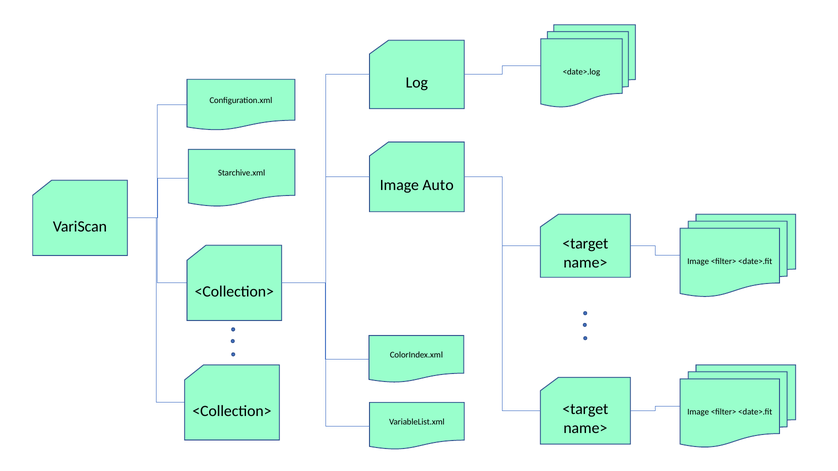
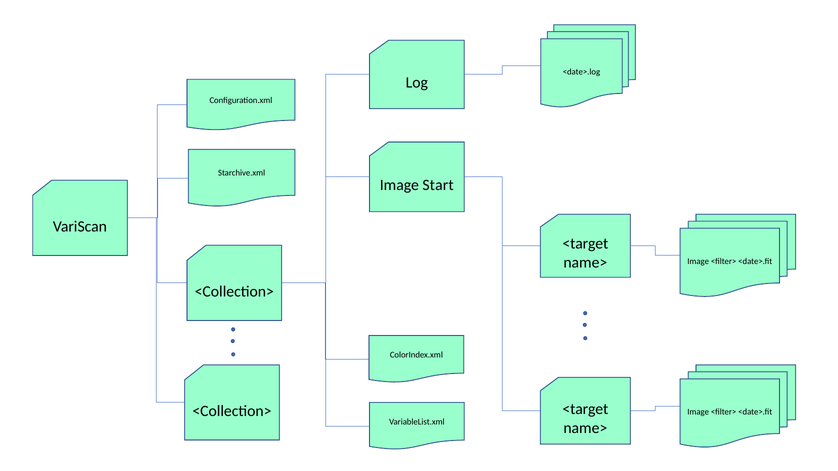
Auto: Auto -> Start (438, 185)
